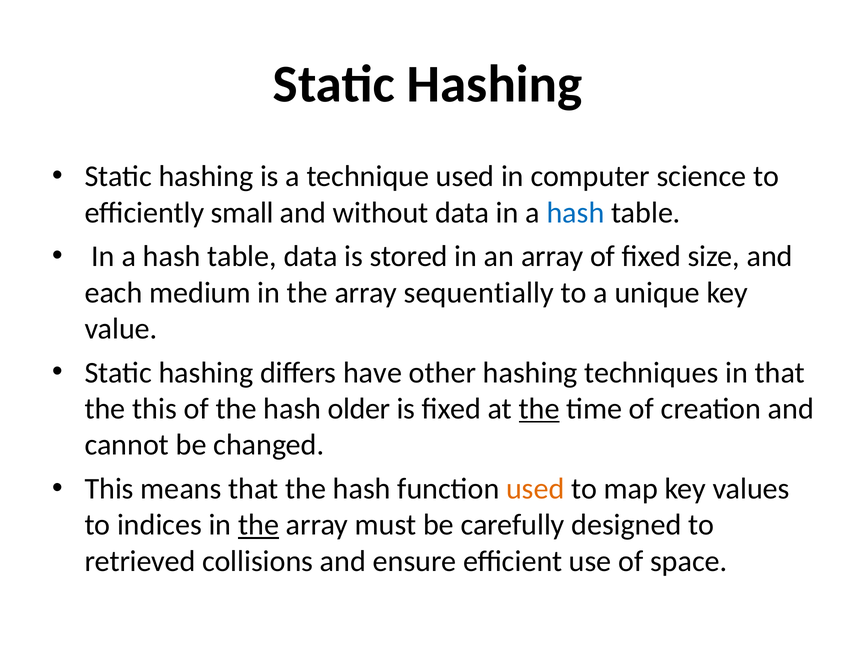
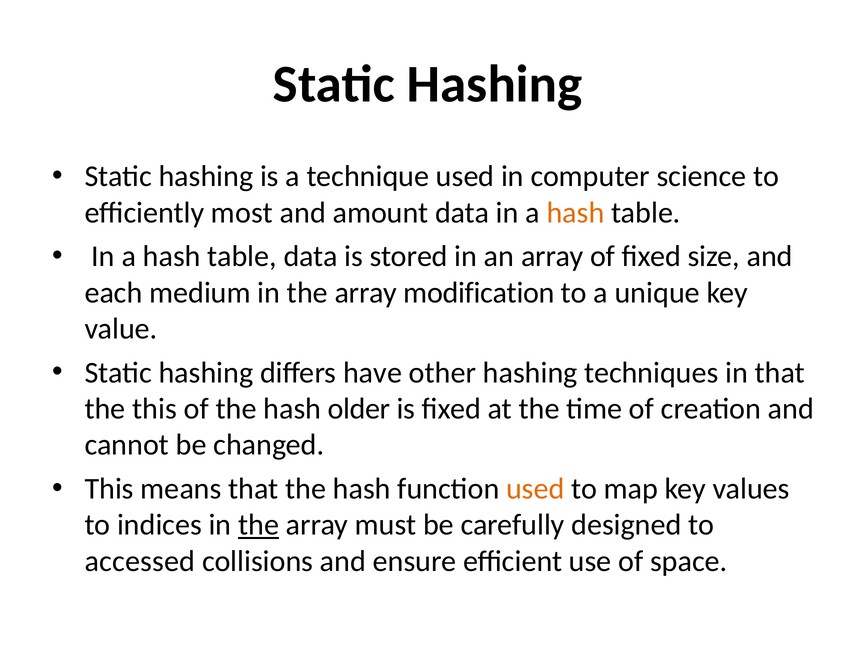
small: small -> most (242, 213)
without: without -> amount (381, 213)
hash colour: blue -> orange (576, 213)
sequentially: sequentially -> modification (479, 293)
the underline: present -> none (539, 409)
retrieved: retrieved -> accessed (140, 561)
